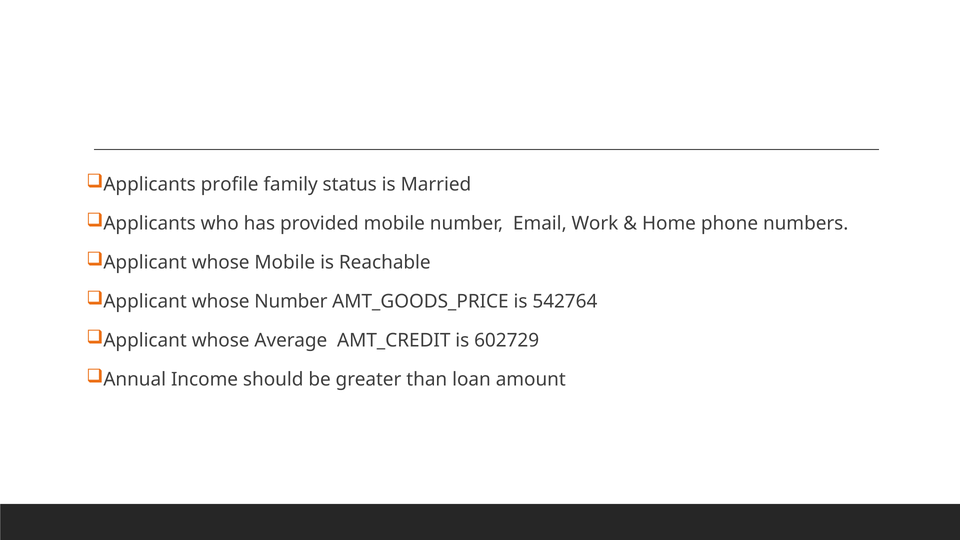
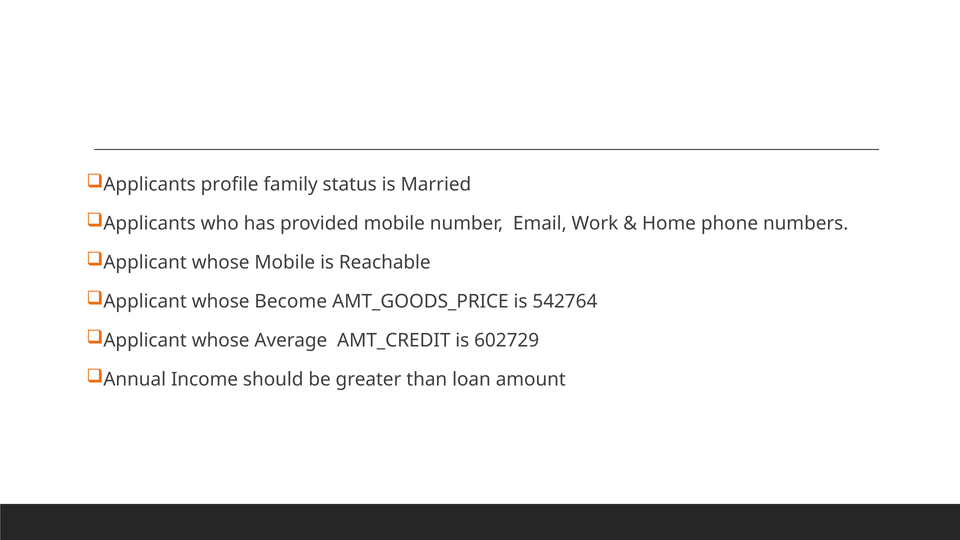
whose Number: Number -> Become (291, 302)
